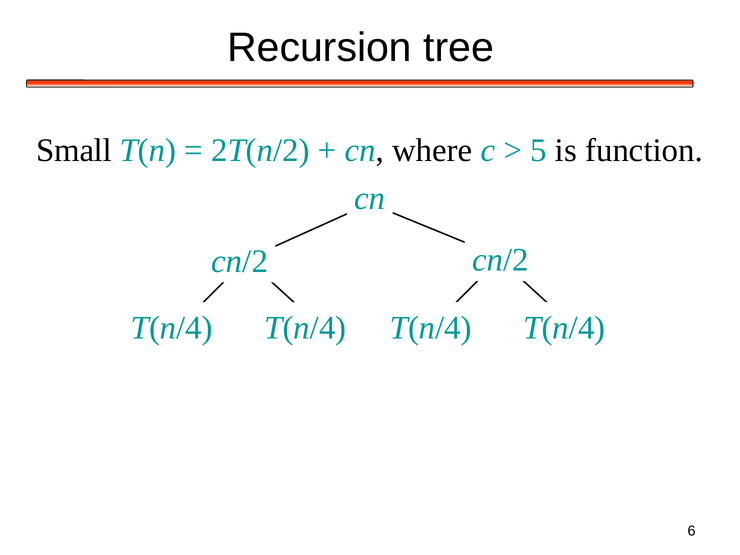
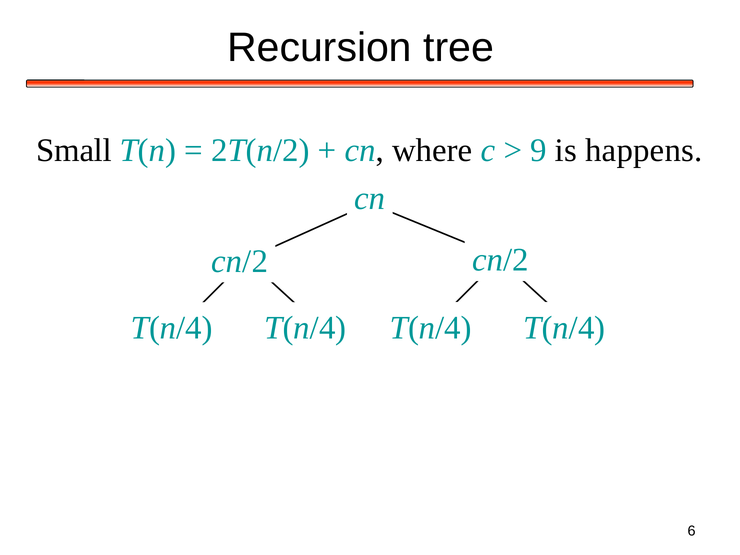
5: 5 -> 9 (539, 151)
function: function -> happens (644, 151)
